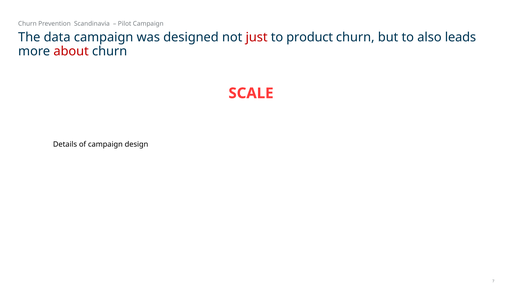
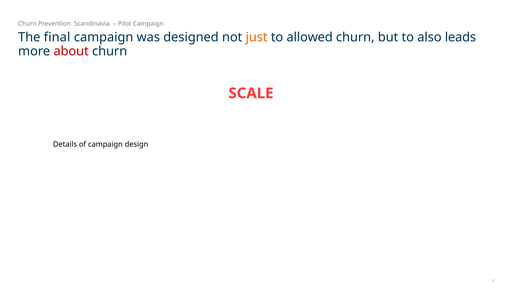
data: data -> final (57, 37)
just colour: red -> orange (257, 37)
product: product -> allowed (310, 37)
